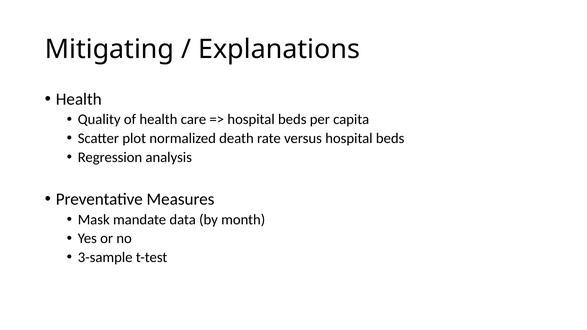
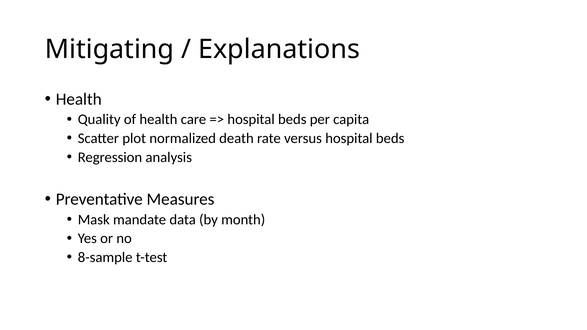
3-sample: 3-sample -> 8-sample (105, 257)
